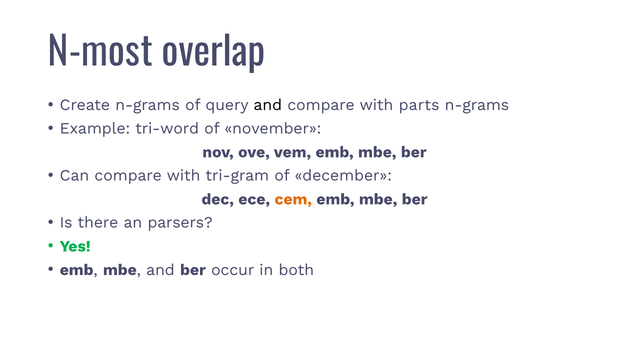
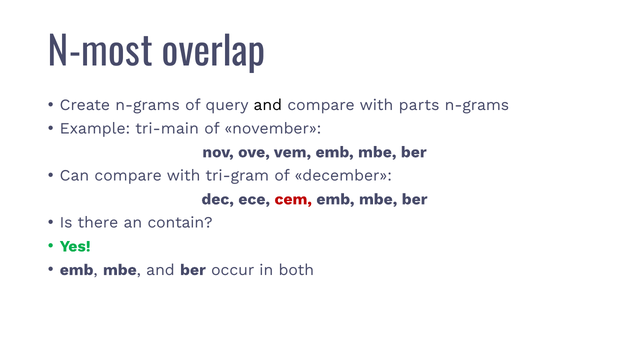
tri-word: tri-word -> tri-main (167, 128)
cem colour: orange -> red (293, 199)
parsers: parsers -> contain (180, 223)
